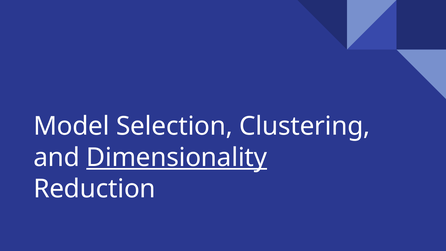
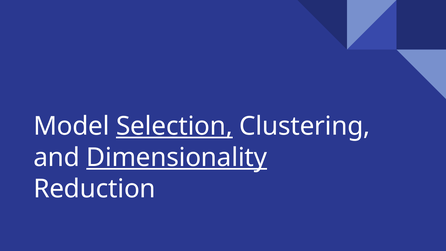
Selection underline: none -> present (174, 126)
